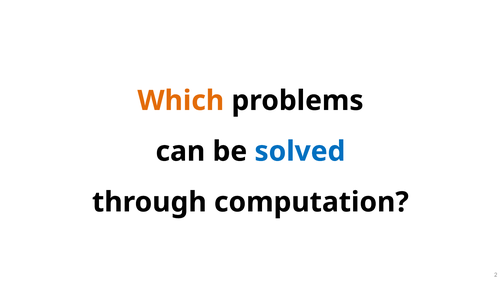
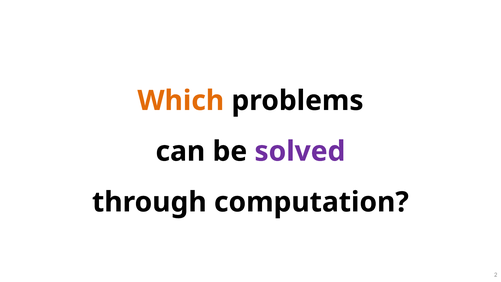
solved colour: blue -> purple (300, 151)
